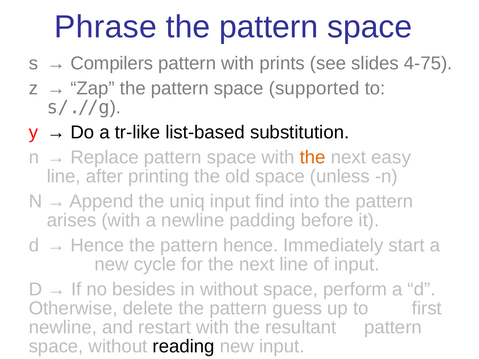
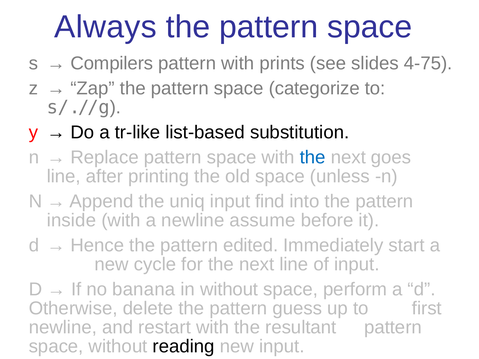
Phrase: Phrase -> Always (105, 27)
supported: supported -> categorize (314, 88)
the colour: orange -> blue (313, 157)
easy: easy -> goes (391, 157)
arises: arises -> inside (71, 220)
padding: padding -> assume (262, 220)
pattern hence: hence -> edited (251, 245)
besides: besides -> banana (144, 289)
